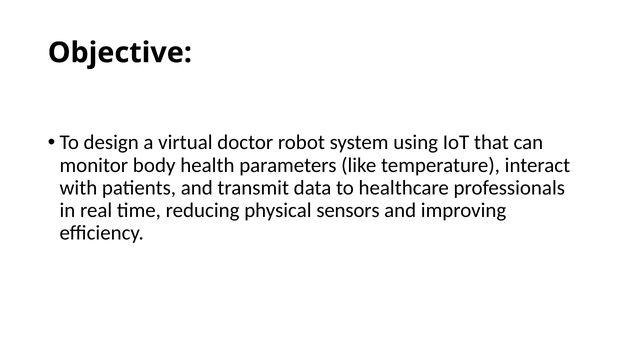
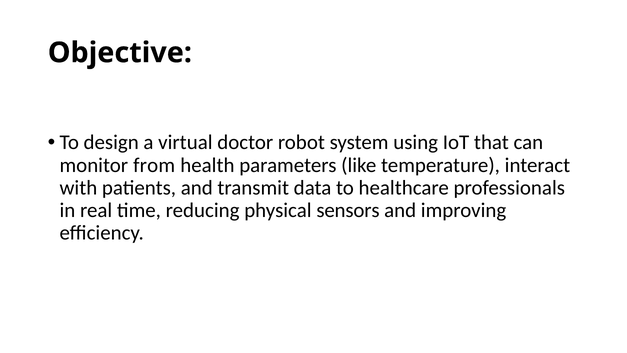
body: body -> from (154, 165)
